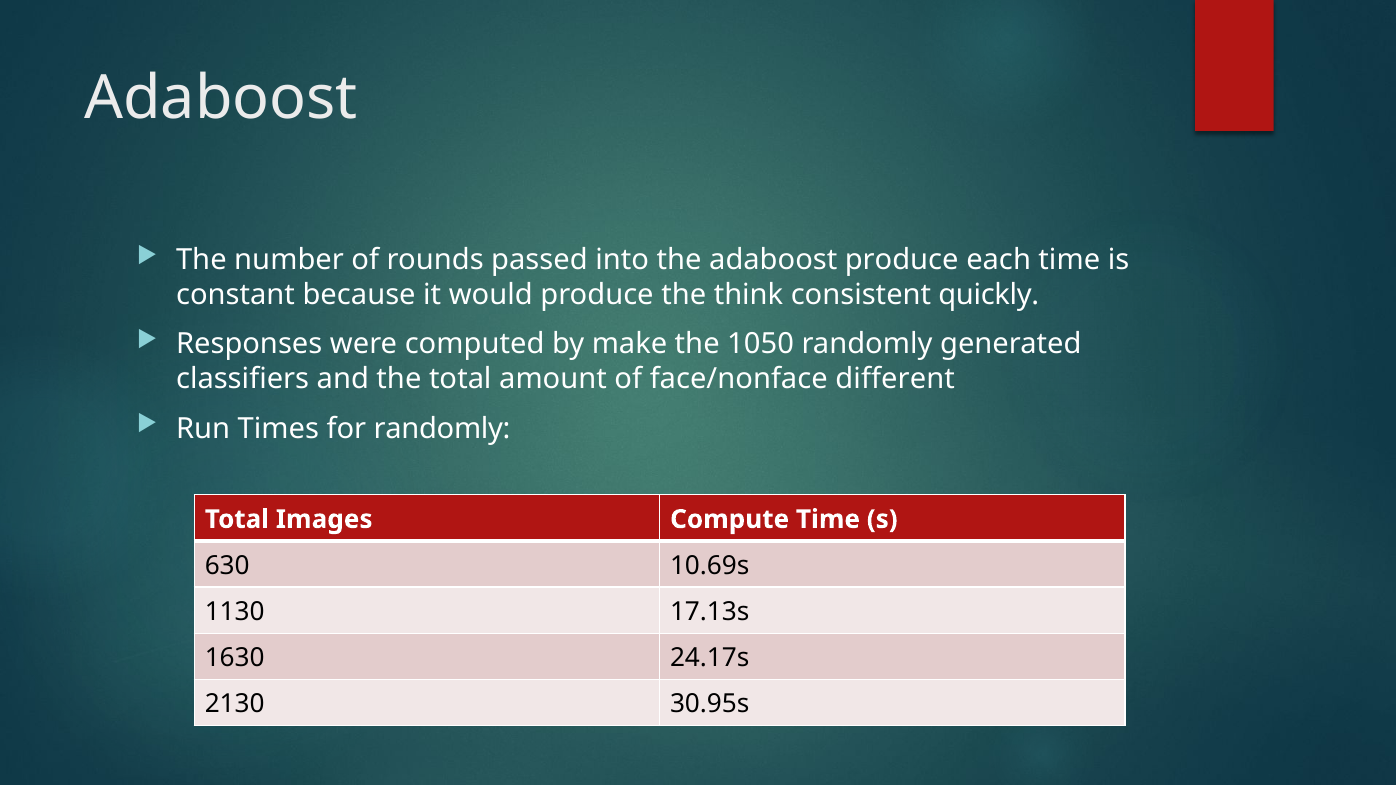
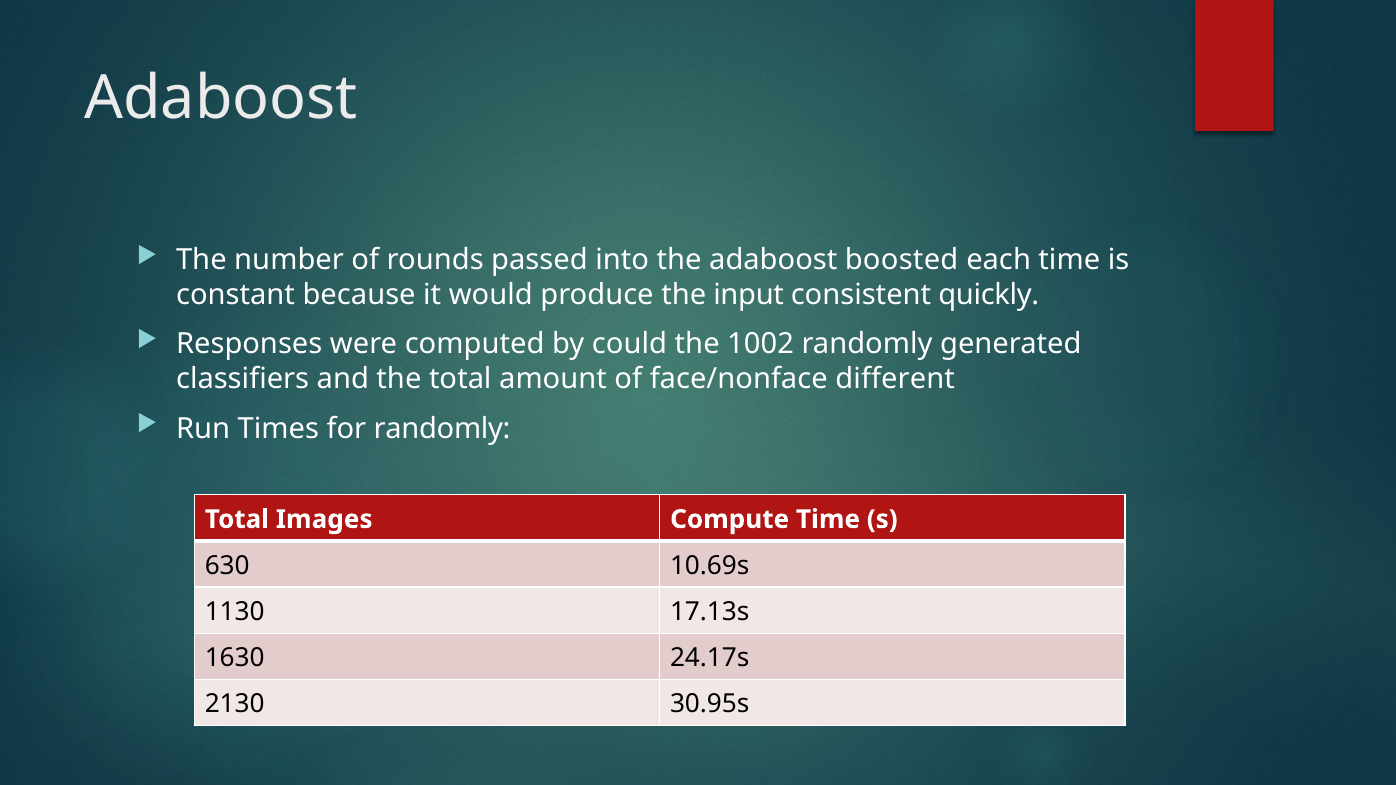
adaboost produce: produce -> boosted (902, 260)
think: think -> input (749, 295)
make: make -> could (629, 344)
1050: 1050 -> 1002 (761, 344)
